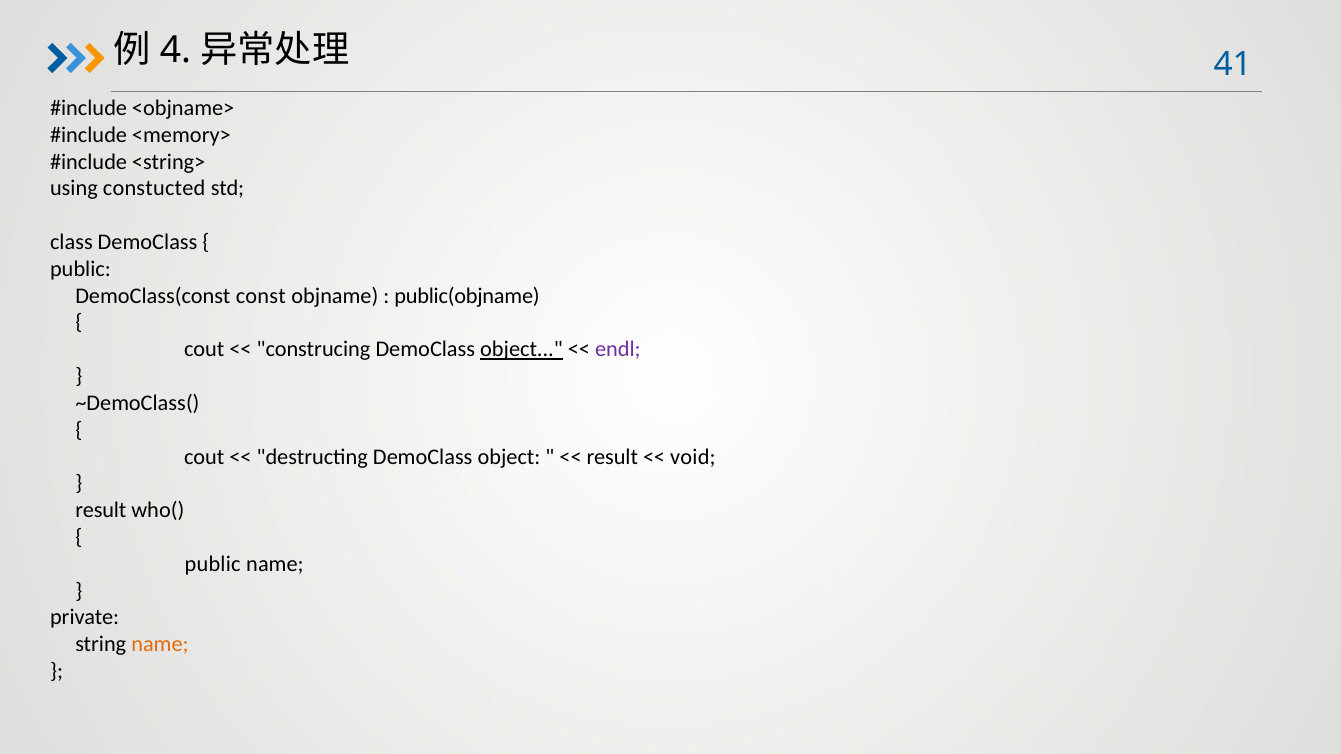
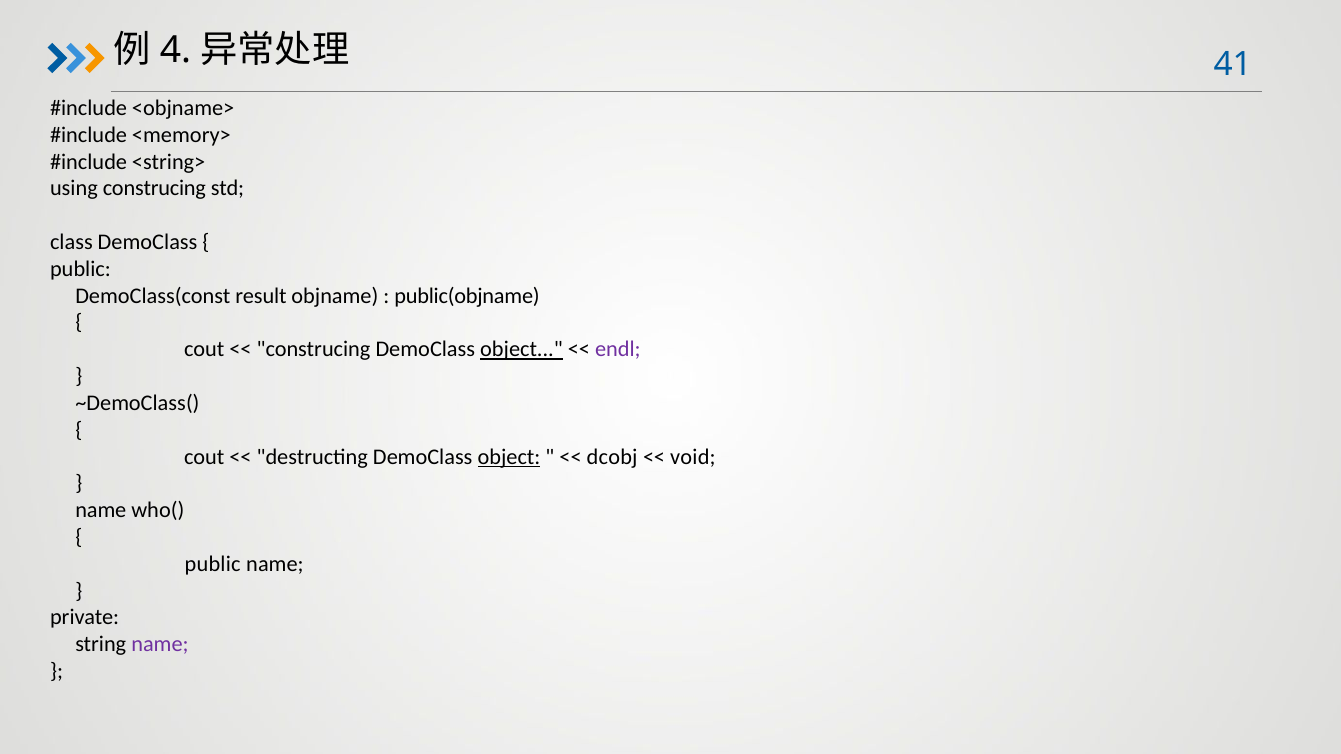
using constucted: constucted -> construcing (154, 189)
const: const -> result (261, 296)
object underline: none -> present (509, 457)
result: result -> dcobj (612, 457)
result: result -> name (101, 510)
name colour: orange -> purple (160, 645)
